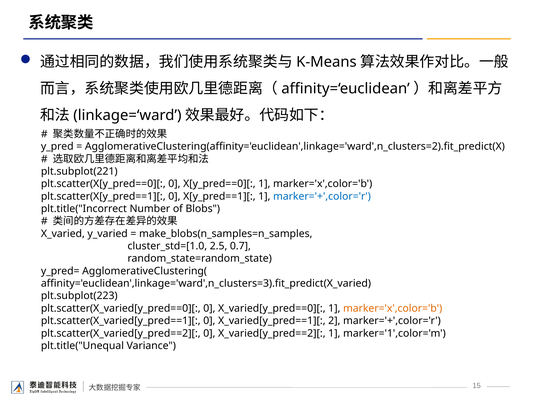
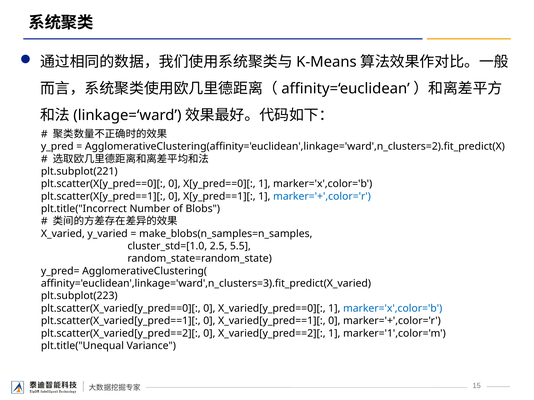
0.7: 0.7 -> 5.5 (240, 246)
marker='x',color='b colour: orange -> blue (393, 309)
X_varied[y_pred==1][ 2: 2 -> 0 (334, 321)
